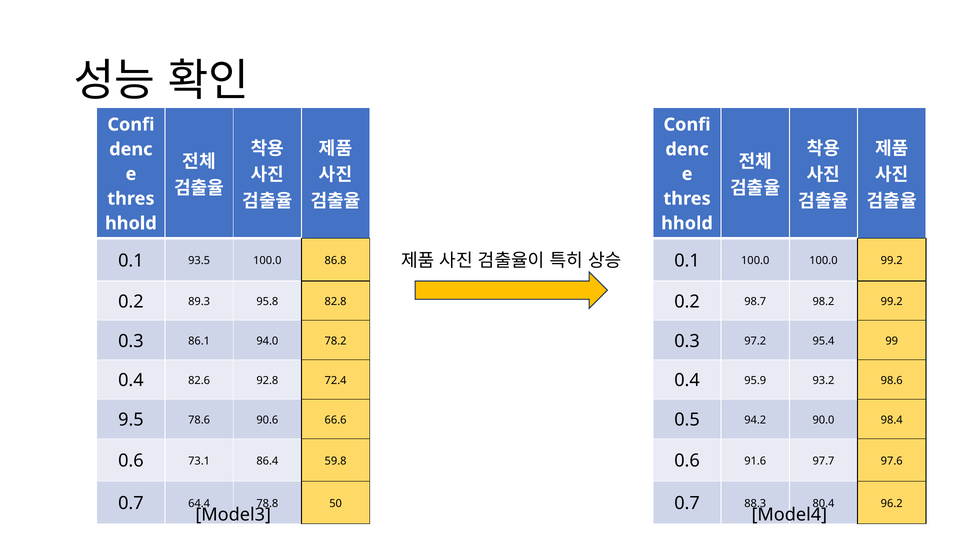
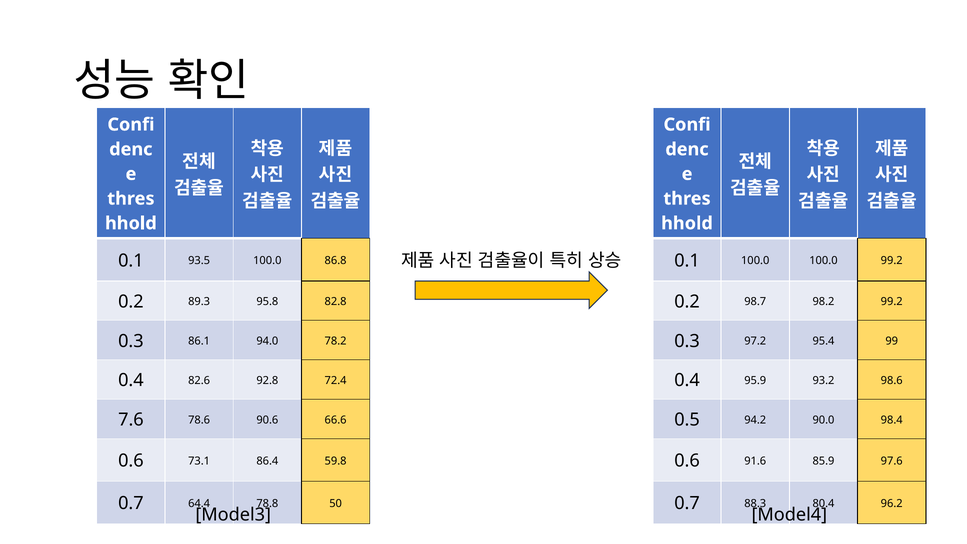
9.5: 9.5 -> 7.6 (131, 420)
97.7: 97.7 -> 85.9 (823, 461)
